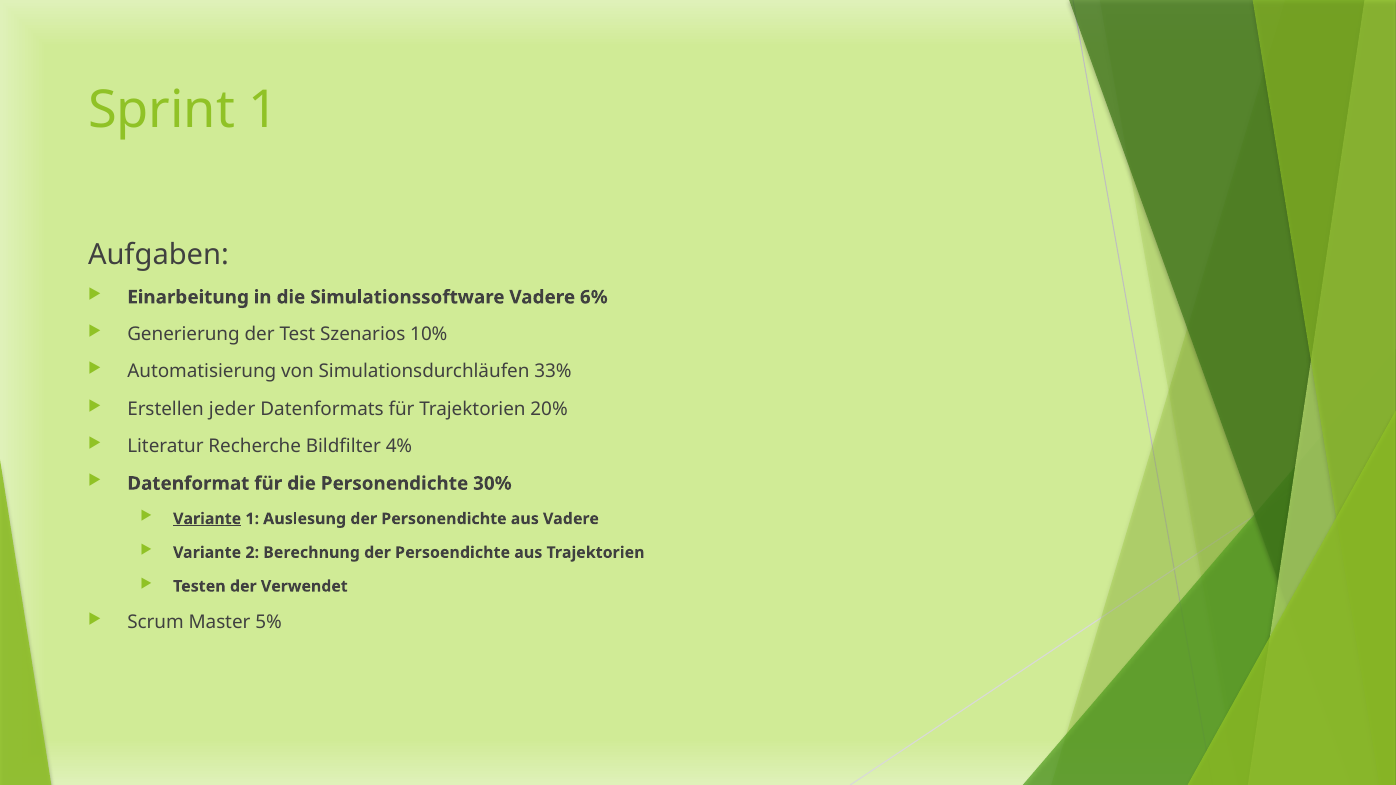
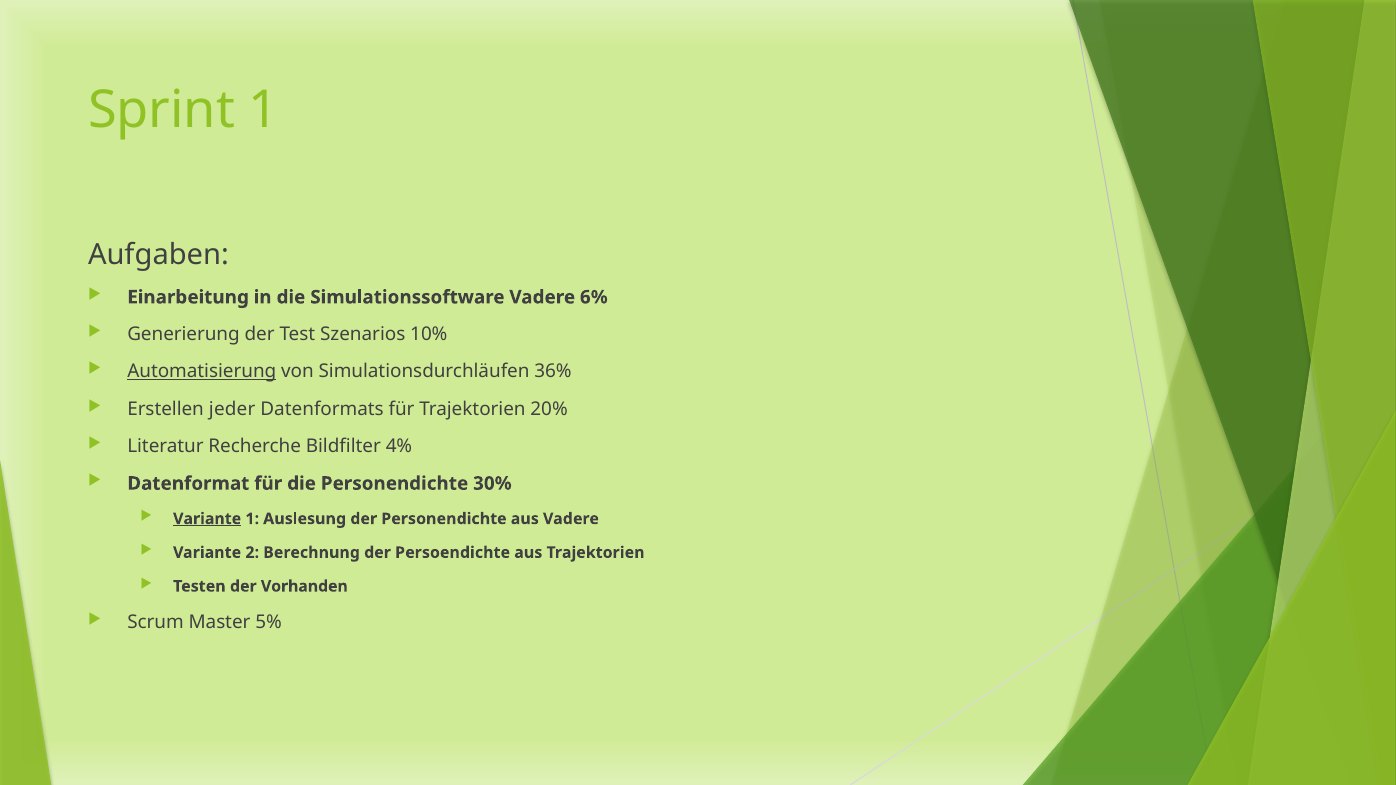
Automatisierung underline: none -> present (202, 372)
33%: 33% -> 36% (553, 372)
Verwendet: Verwendet -> Vorhanden (304, 586)
